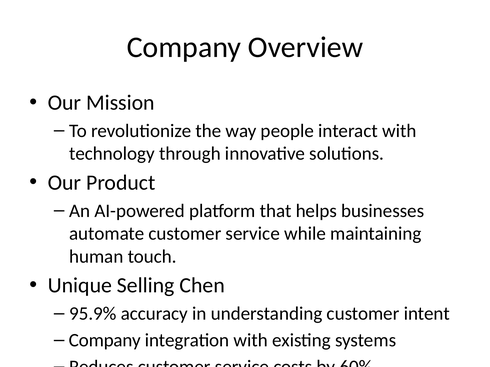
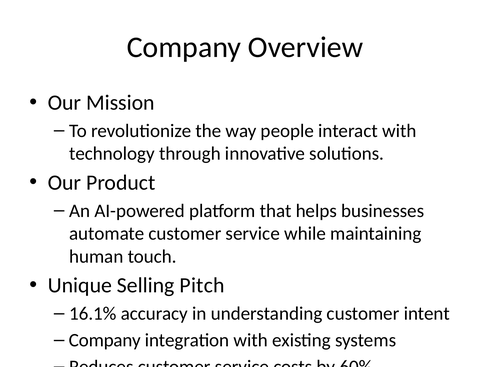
Chen: Chen -> Pitch (202, 286)
95.9%: 95.9% -> 16.1% (93, 314)
